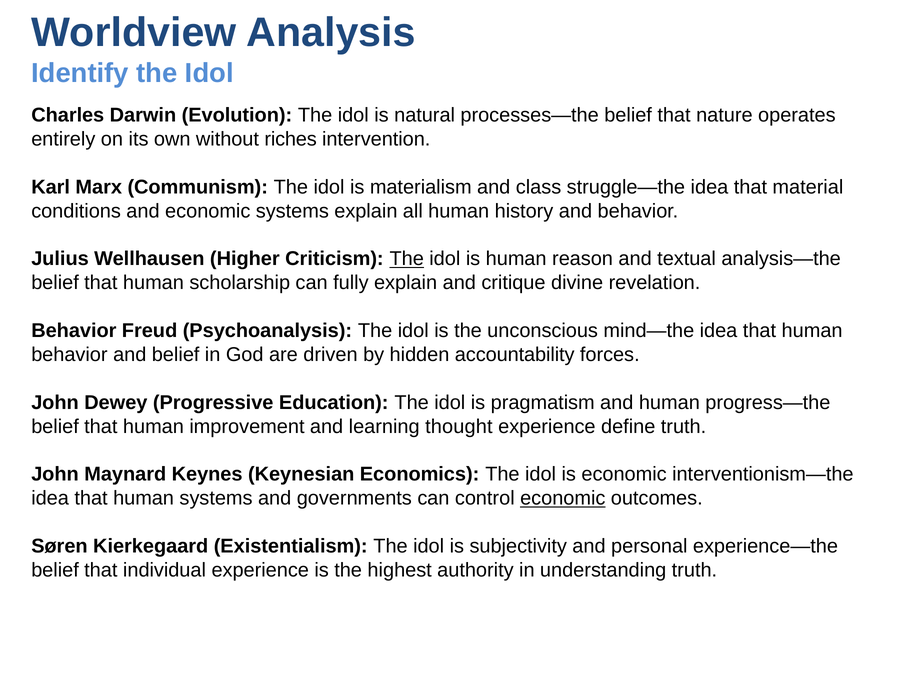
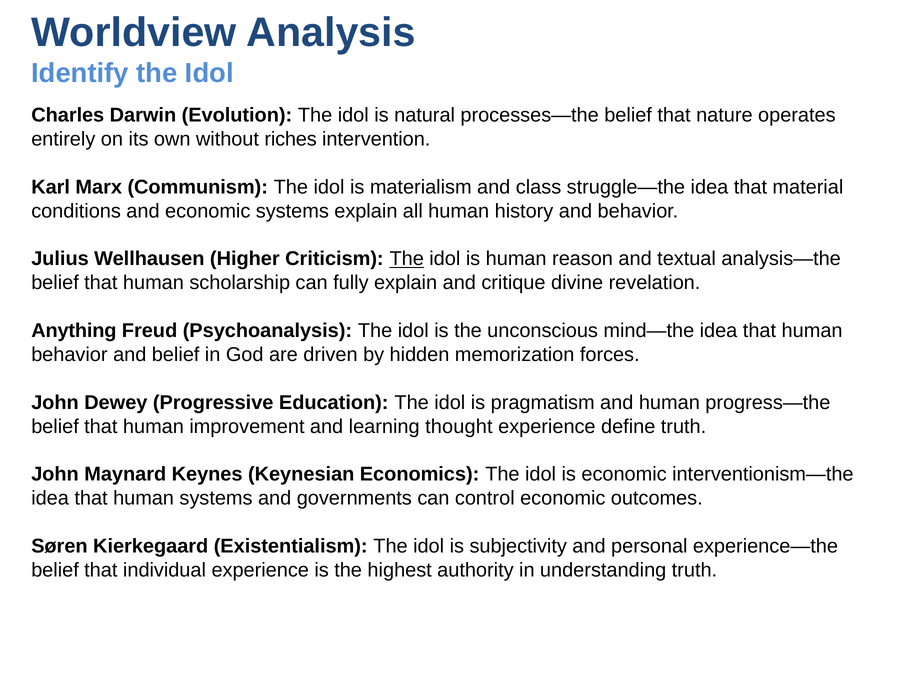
Behavior: Behavior -> Anything (74, 331)
accountability: accountability -> memorization (515, 355)
economic underline: present -> none (563, 499)
